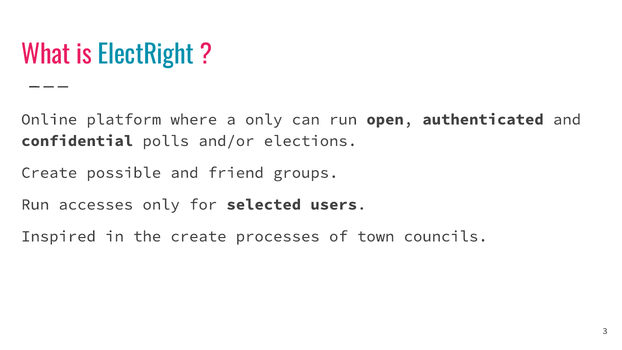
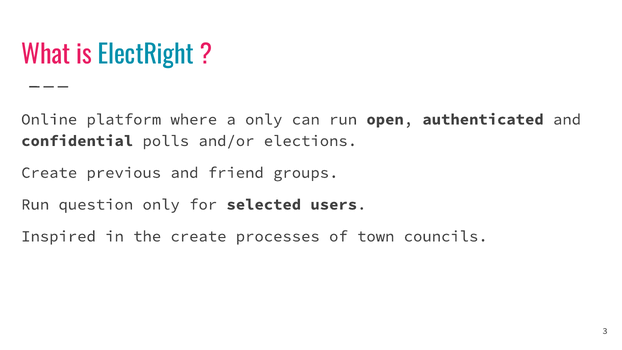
possible: possible -> previous (124, 173)
accesses: accesses -> question (96, 204)
